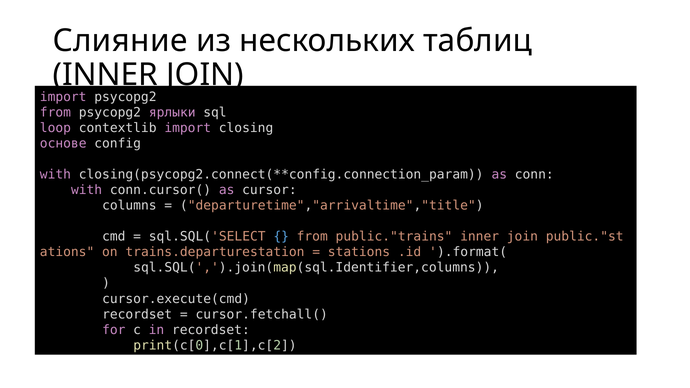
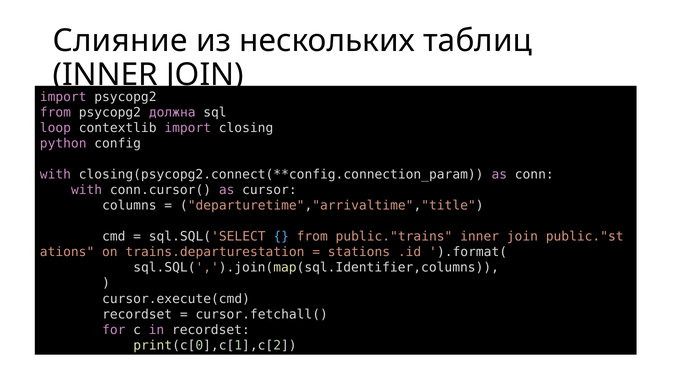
ярлыки: ярлыки -> должна (172, 113)
основе: основе -> python (63, 144)
